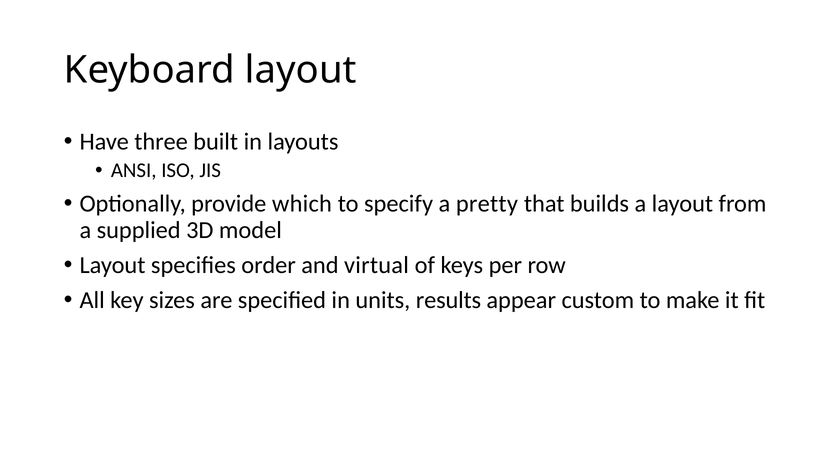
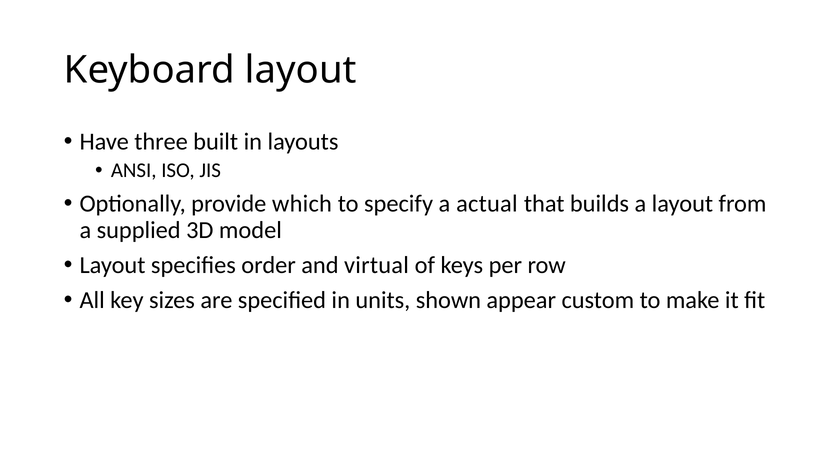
pretty: pretty -> actual (487, 204)
results: results -> shown (448, 300)
